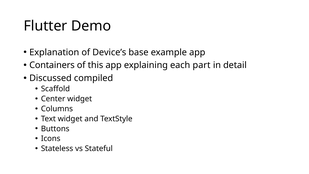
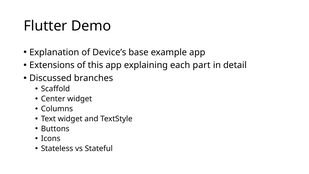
Containers: Containers -> Extensions (52, 65)
compiled: compiled -> branches (94, 78)
